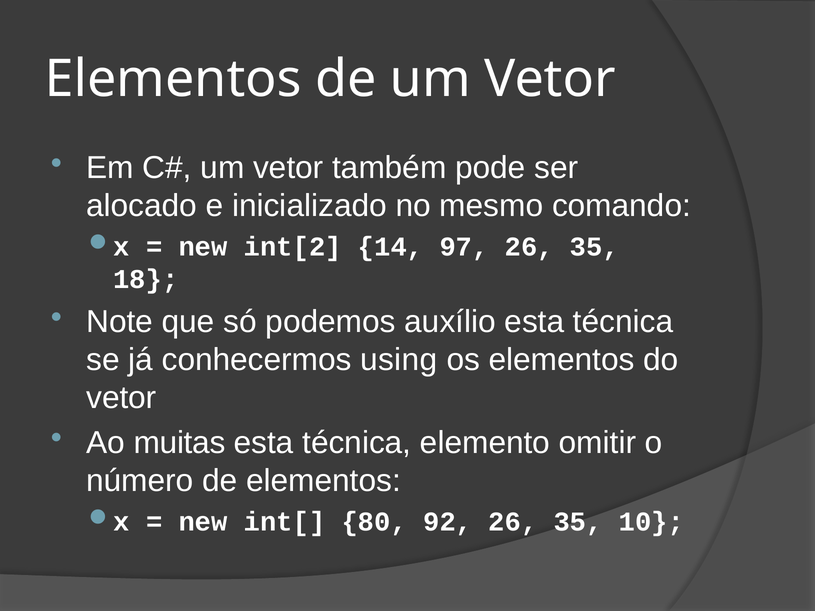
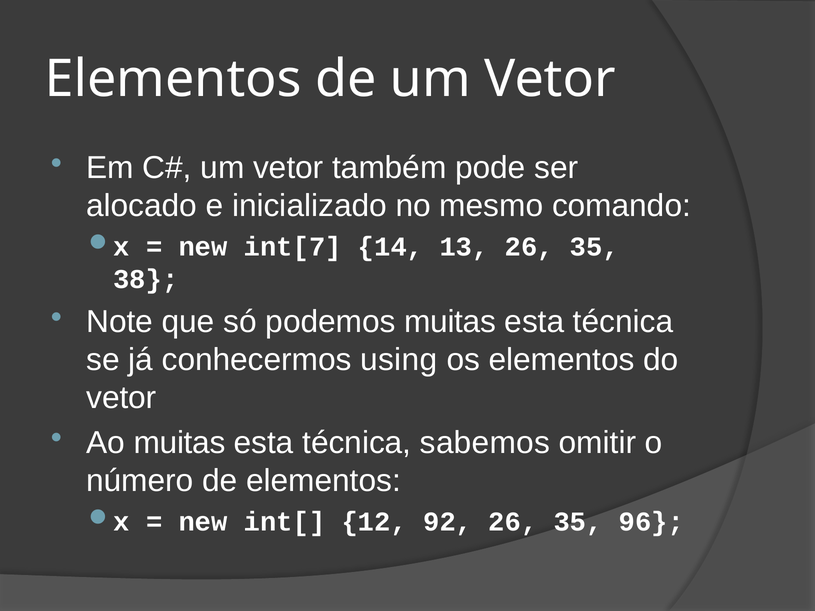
int[2: int[2 -> int[7 (293, 247)
97: 97 -> 13 (464, 247)
18: 18 -> 38 (146, 279)
podemos auxílio: auxílio -> muitas (450, 322)
elemento: elemento -> sabemos (485, 443)
80: 80 -> 12 (374, 522)
10: 10 -> 96 (651, 522)
